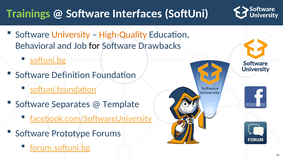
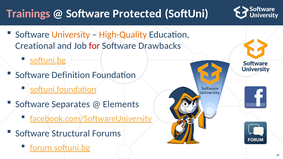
Trainings colour: light green -> pink (28, 14)
Interfaces: Interfaces -> Protected (137, 14)
Behavioral: Behavioral -> Creational (35, 46)
for colour: black -> red (94, 46)
Template: Template -> Elements (121, 104)
Prototype: Prototype -> Structural (71, 133)
